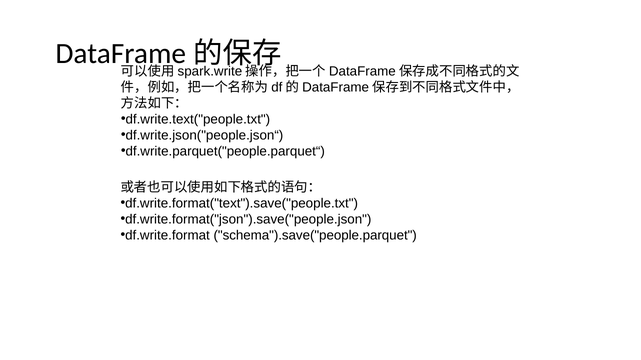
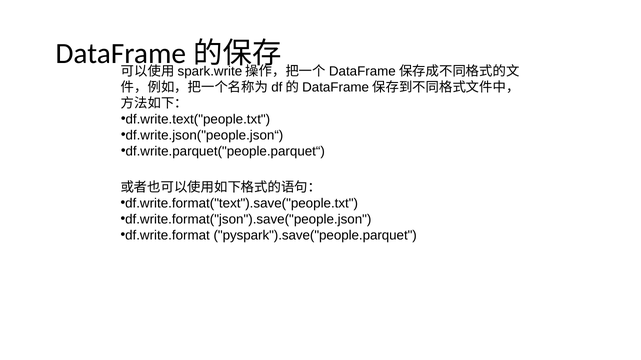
schema").save("people.parquet: schema").save("people.parquet -> pyspark").save("people.parquet (315, 236)
